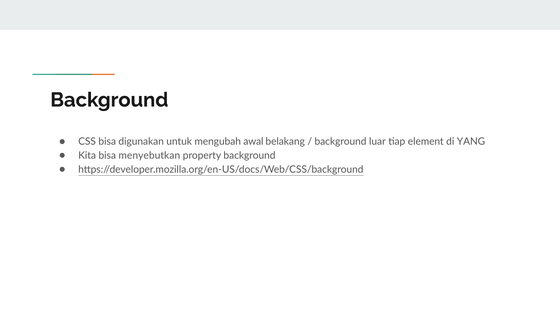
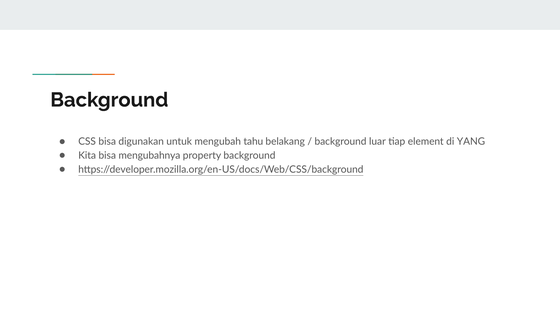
awal: awal -> tahu (253, 142)
menyebutkan: menyebutkan -> mengubahnya (149, 155)
